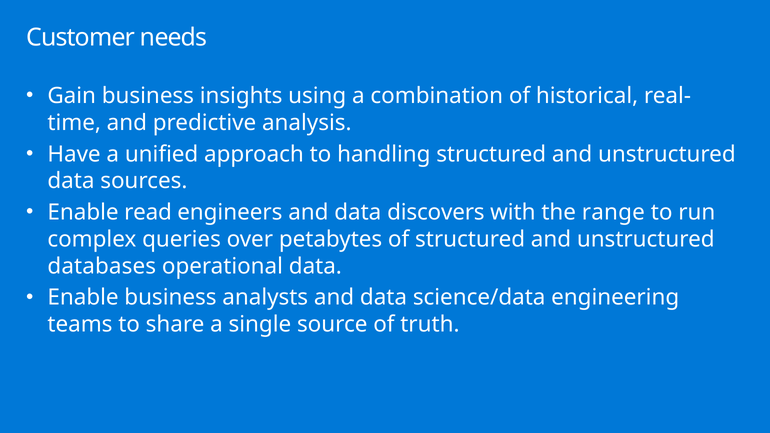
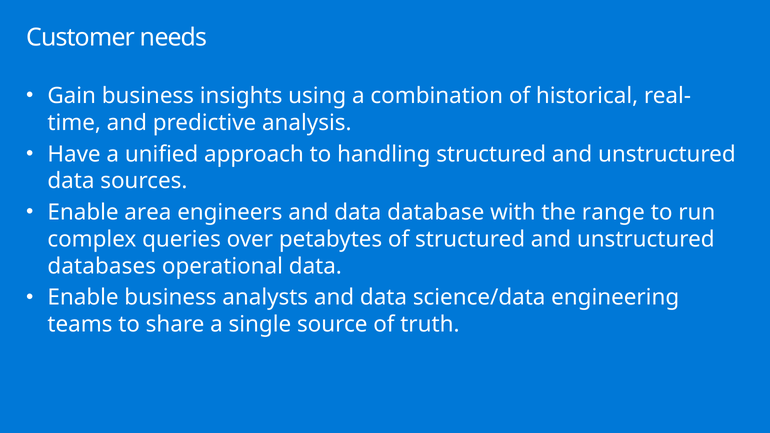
read: read -> area (148, 212)
discovers: discovers -> database (436, 212)
